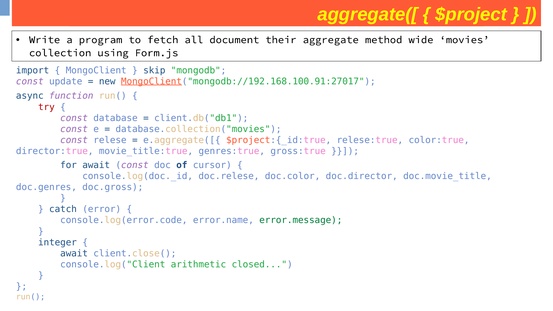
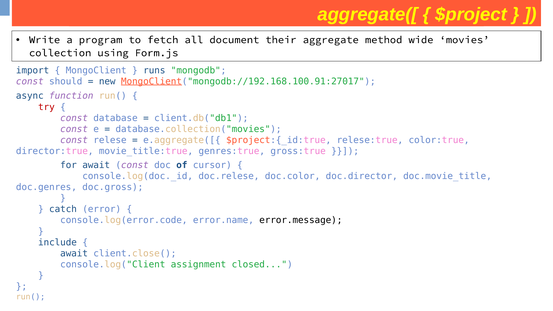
skip: skip -> runs (154, 70)
update: update -> should (66, 81)
error.message colour: green -> black (301, 220)
integer: integer -> include (57, 242)
arithmetic: arithmetic -> assignment (198, 265)
